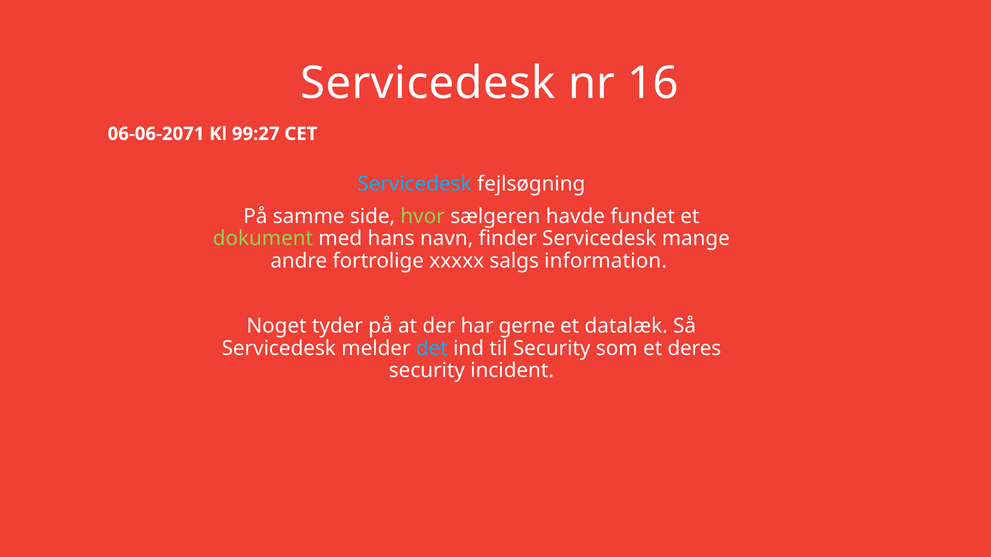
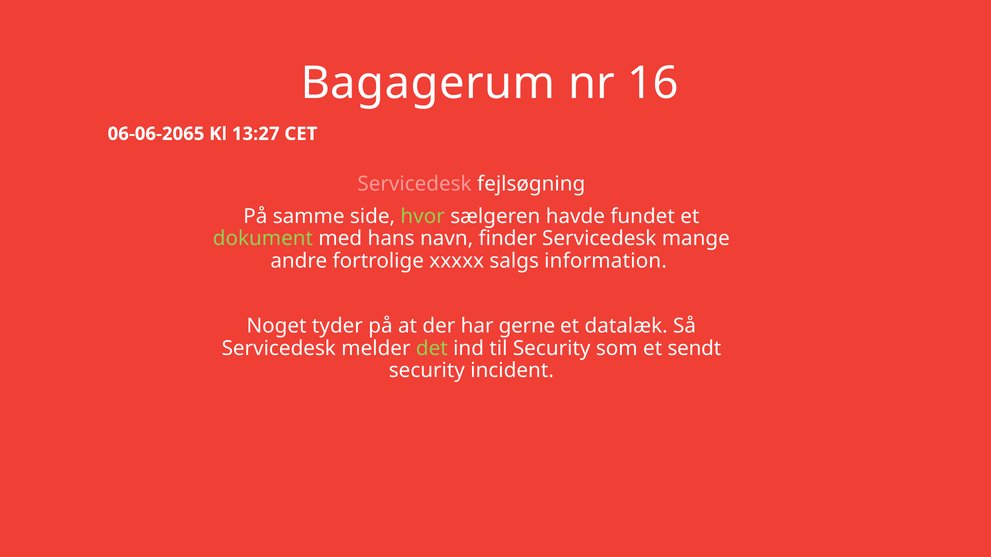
Servicedesk: Servicedesk -> Bagagerum (428, 83)
06-06-2071: 06-06-2071 -> 06-06-2065 (156, 134)
99:27: 99:27 -> 13:27 (256, 134)
Servicedesk colour: light blue -> pink (415, 184)
det colour: light blue -> light green (432, 349)
deres: deres -> sendt (694, 349)
